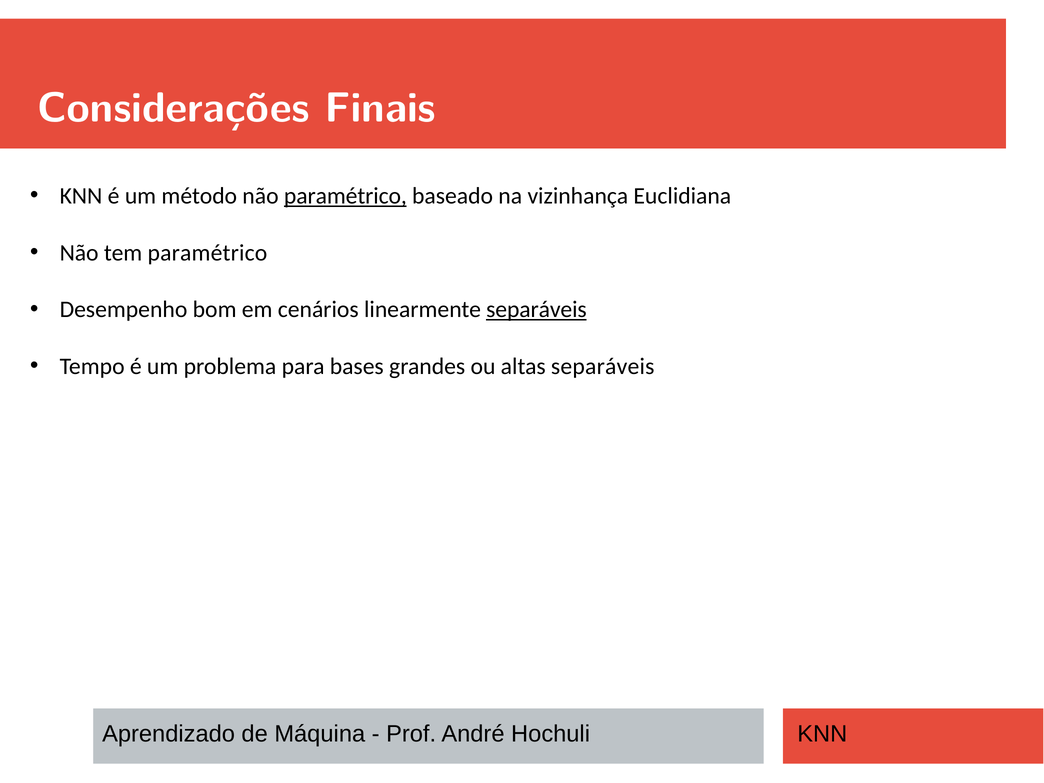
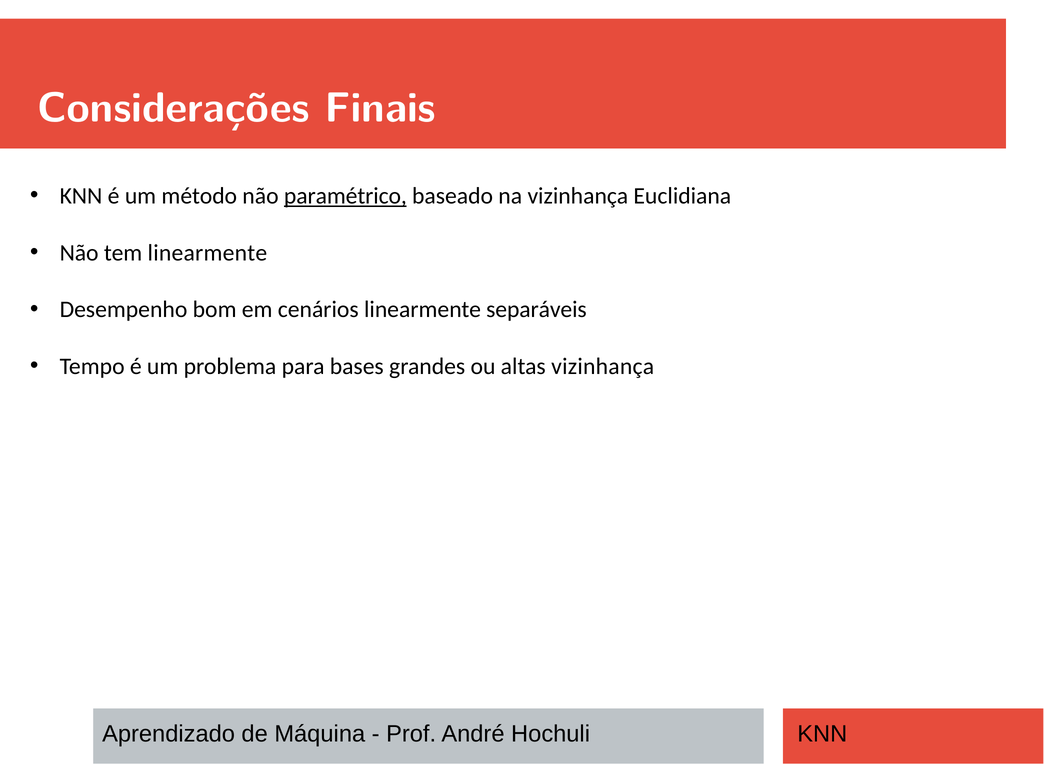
tem paramétrico: paramétrico -> linearmente (207, 253)
separáveis underline: present -> none (536, 310)
altas separáveis: separáveis -> vizinhança (603, 366)
